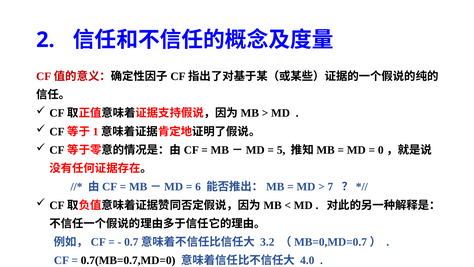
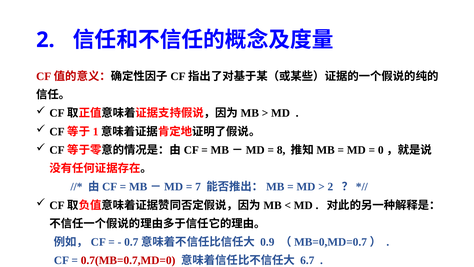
5: 5 -> 8 (281, 150)
6: 6 -> 7 (198, 187)
7: 7 -> 2 (330, 187)
3.2: 3.2 -> 0.9 (267, 242)
0.7(MB=0.7,MD=0 colour: black -> red (128, 260)
4.0: 4.0 -> 6.7 (307, 260)
